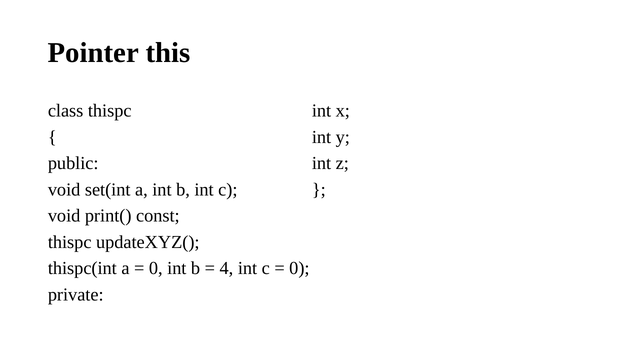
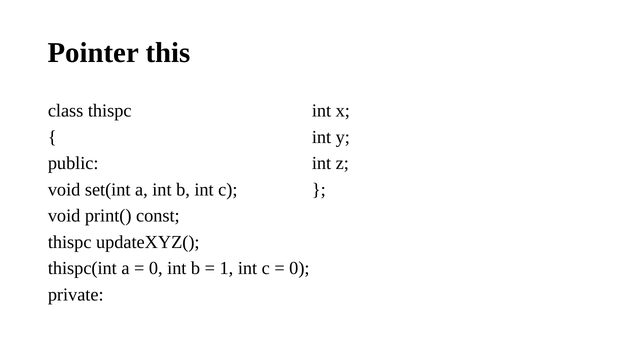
4: 4 -> 1 (226, 269)
